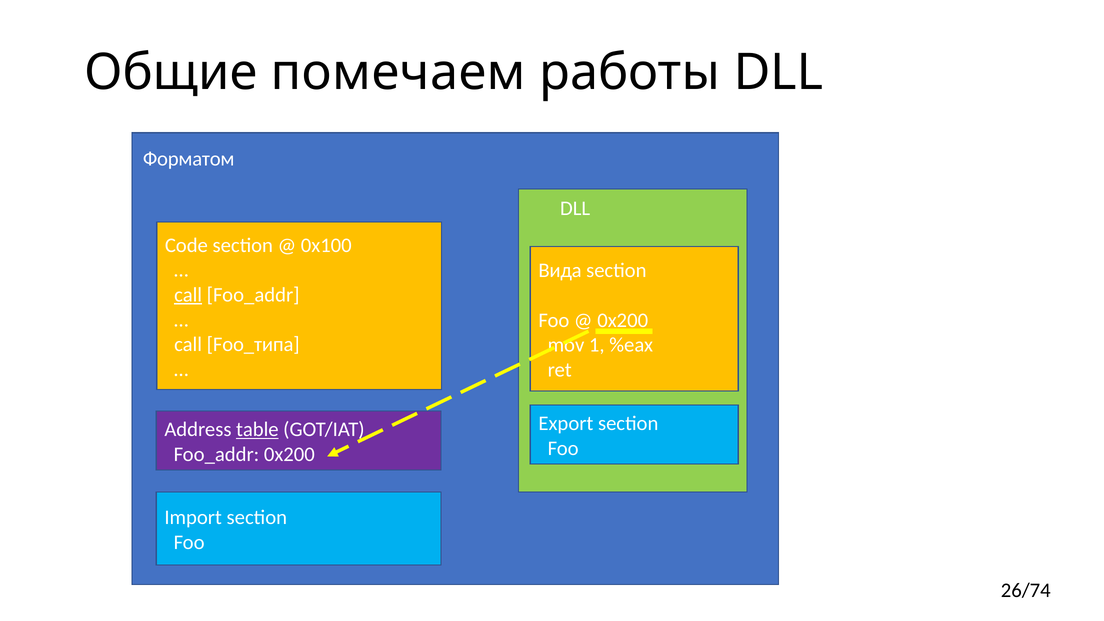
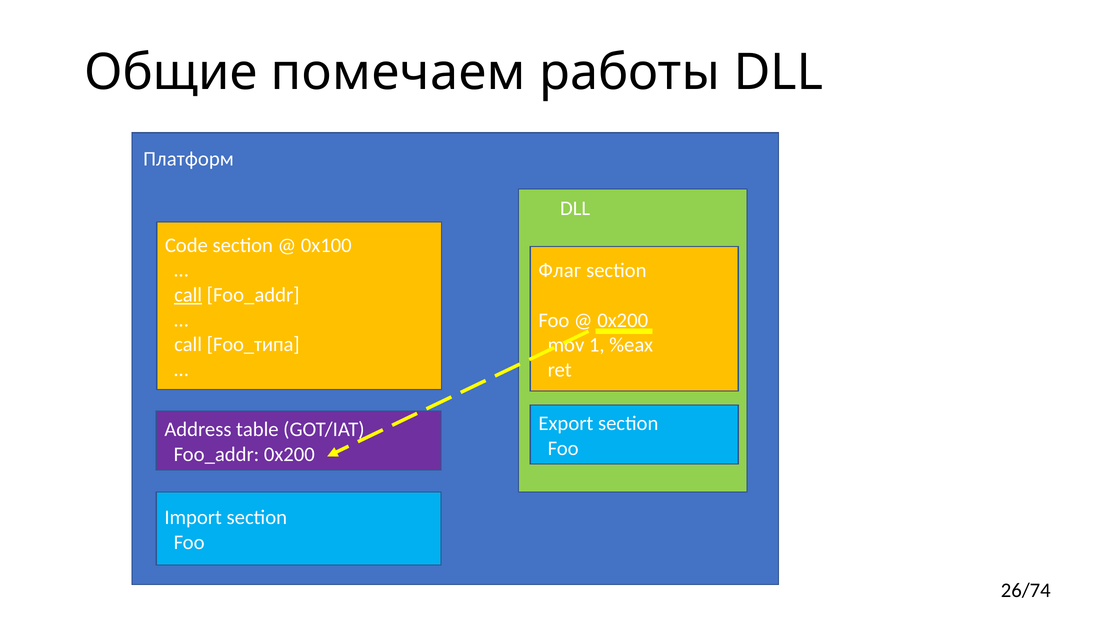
Форматом: Форматом -> Платформ (189, 159)
Вида: Вида -> Флаг (560, 271)
table underline: present -> none (257, 430)
